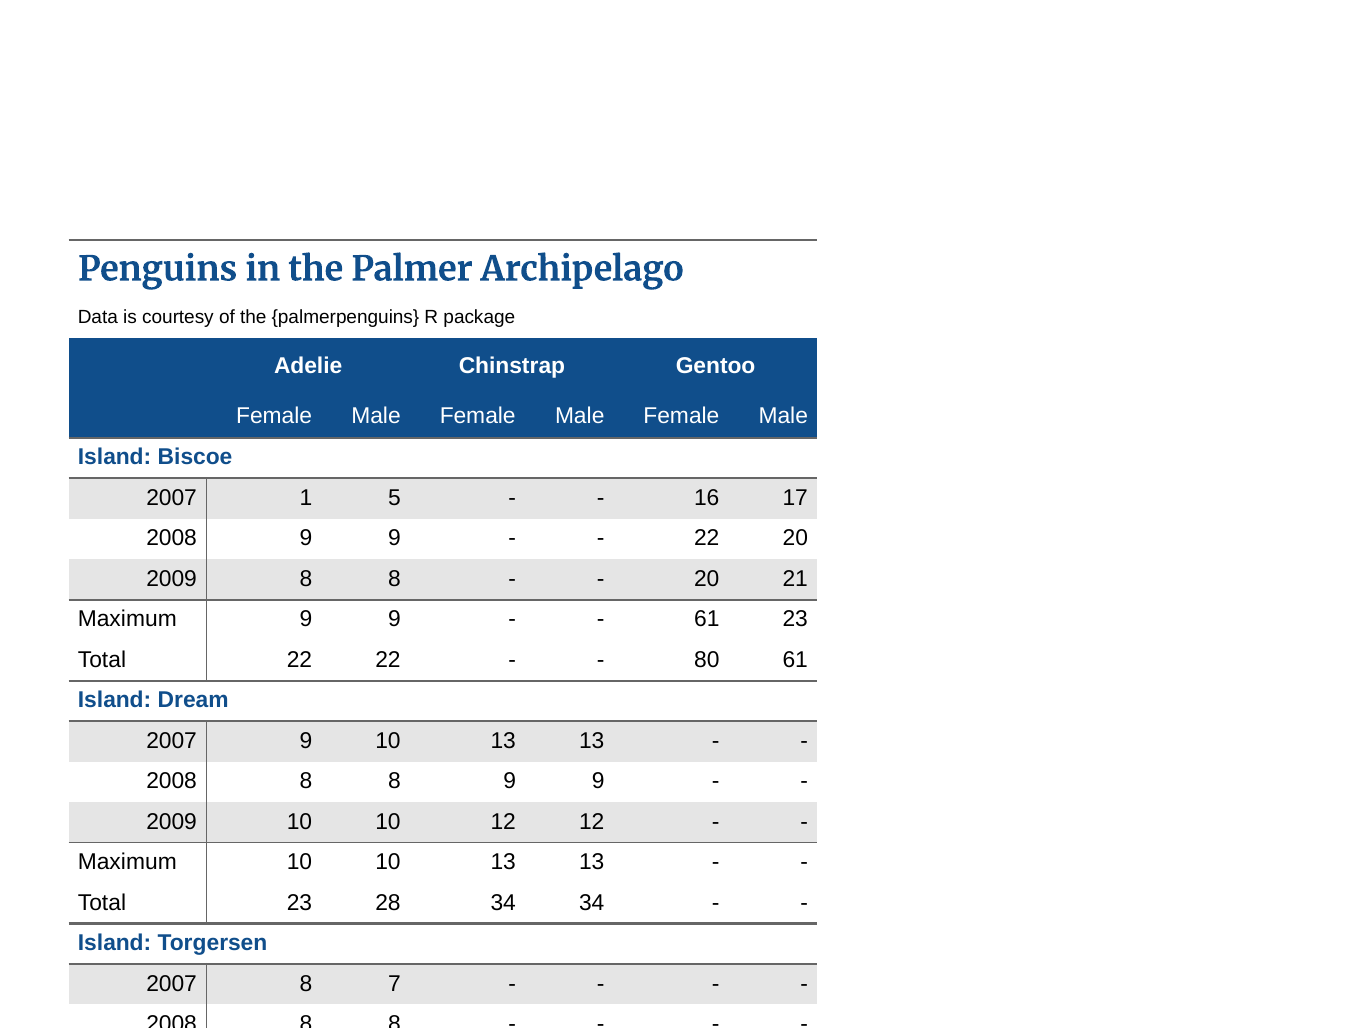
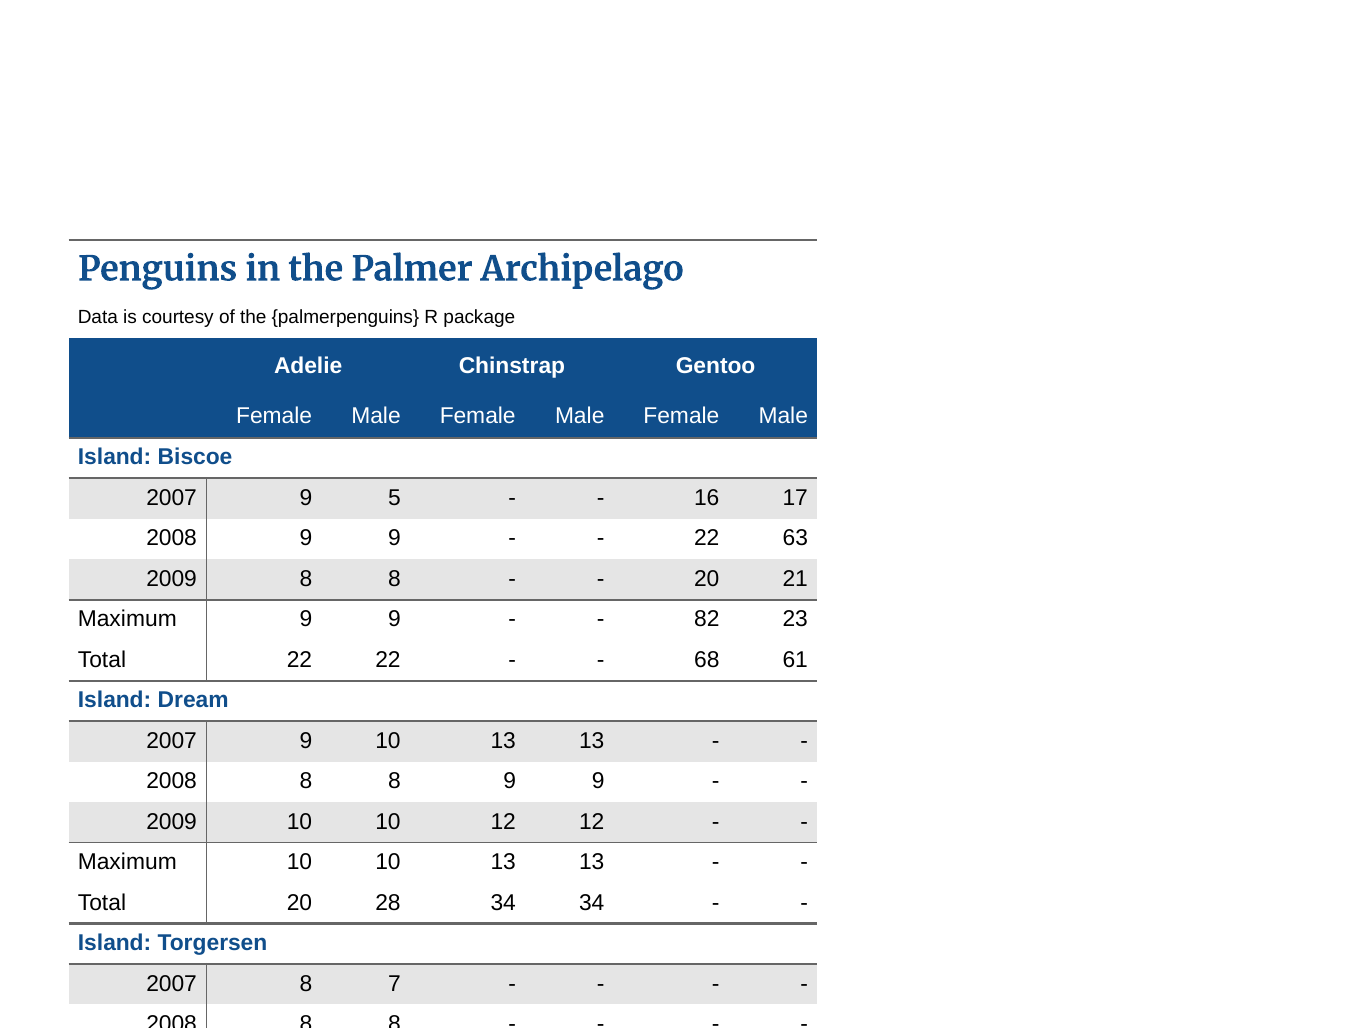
1: 1 -> 9 (306, 498)
22 20: 20 -> 63 (795, 538)
61: 61 -> 82 (707, 619)
80: 80 -> 68 (707, 659)
Total 23: 23 -> 20 (299, 902)
